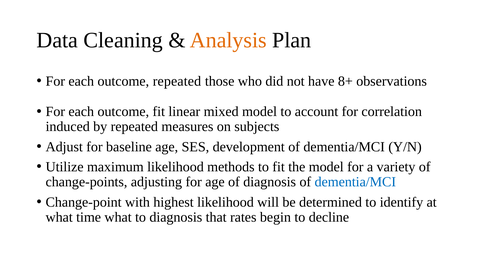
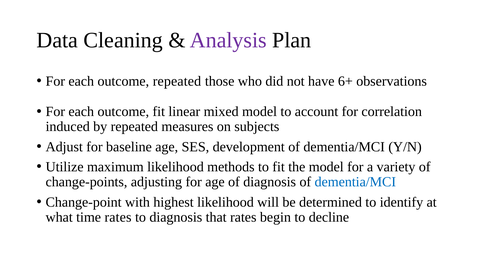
Analysis colour: orange -> purple (228, 40)
8+: 8+ -> 6+ (345, 81)
time what: what -> rates (118, 217)
